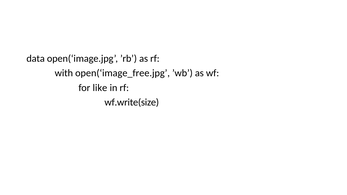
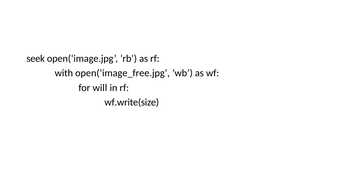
data: data -> seek (36, 59)
like: like -> will (100, 88)
